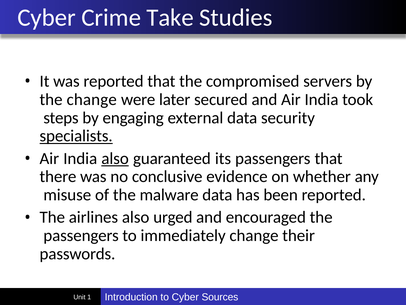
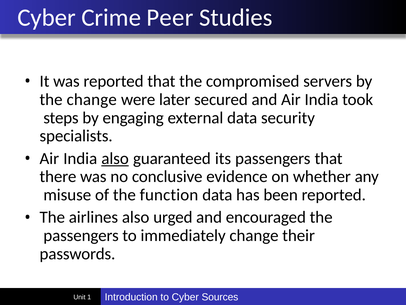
Take: Take -> Peer (170, 17)
specialists underline: present -> none (76, 136)
malware: malware -> function (169, 195)
